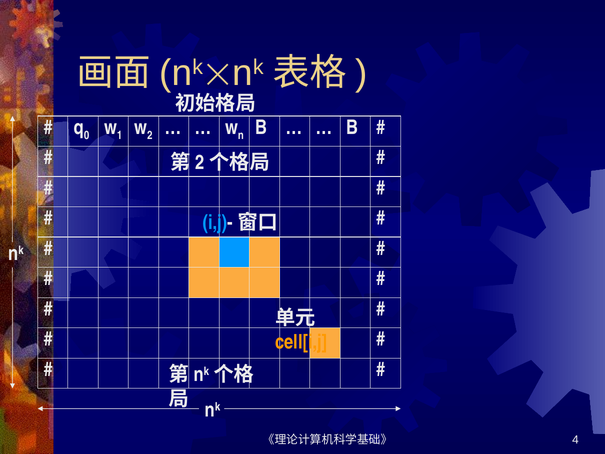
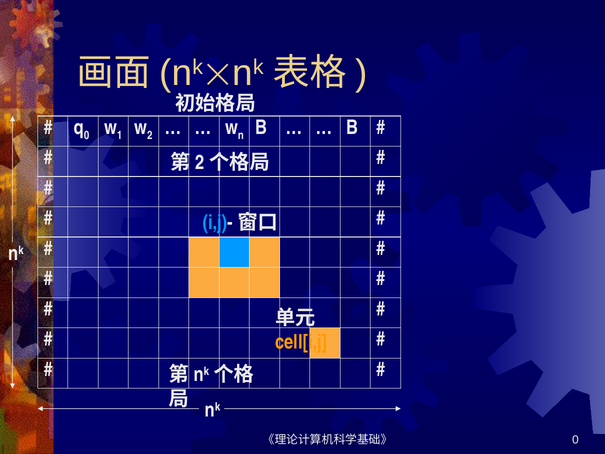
4: 4 -> 0 (576, 439)
